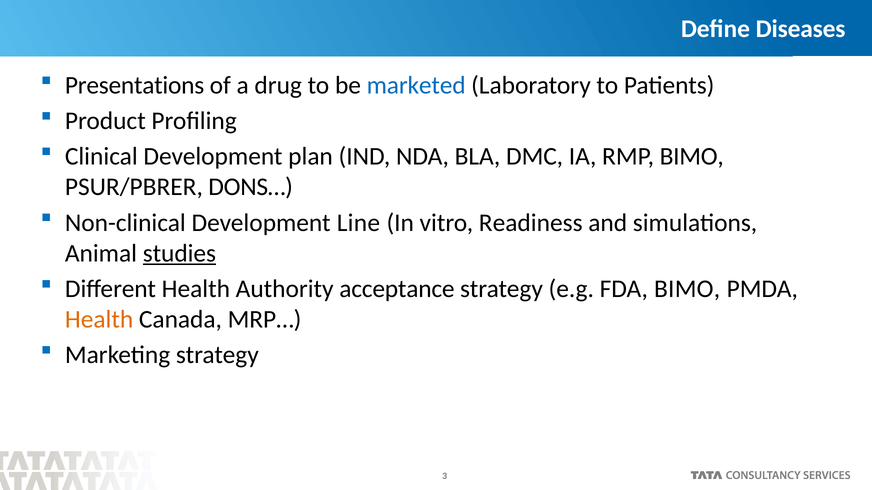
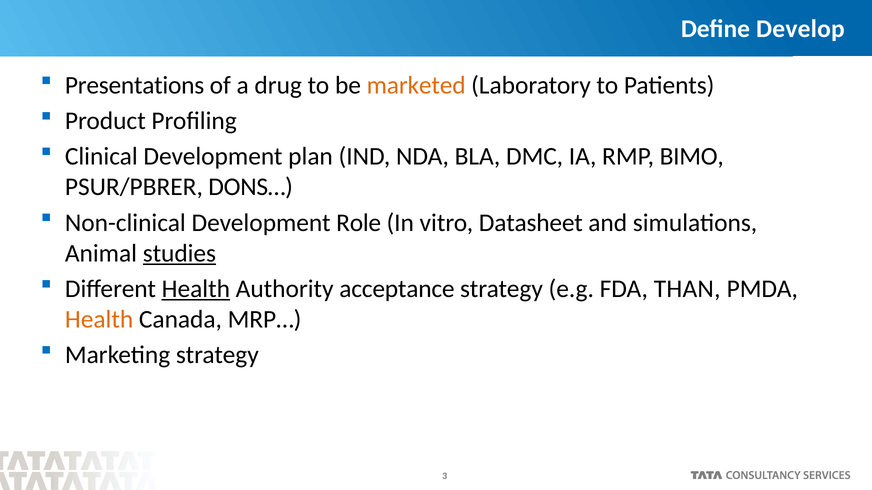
Diseases: Diseases -> Develop (800, 29)
marketed colour: blue -> orange (416, 85)
Line: Line -> Role (359, 223)
Readiness: Readiness -> Datasheet (531, 223)
Health underline: none -> present (196, 289)
FDA BIMO: BIMO -> THAN (687, 289)
